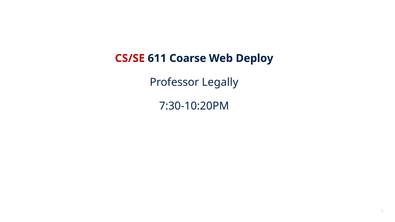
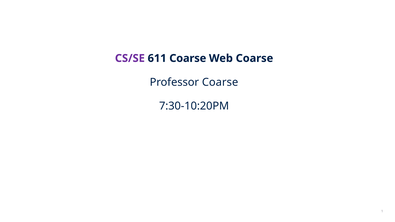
CS/SE colour: red -> purple (130, 58)
Web Deploy: Deploy -> Coarse (254, 58)
Professor Legally: Legally -> Coarse (220, 82)
